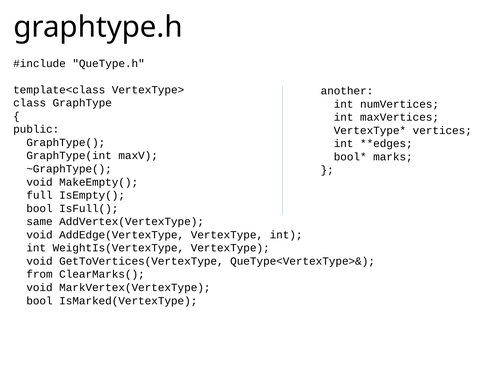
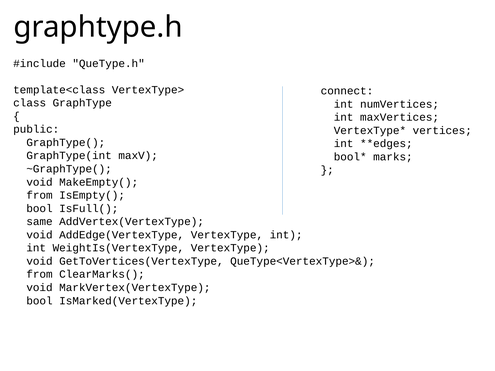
another: another -> connect (347, 91)
full: full -> from (40, 195)
